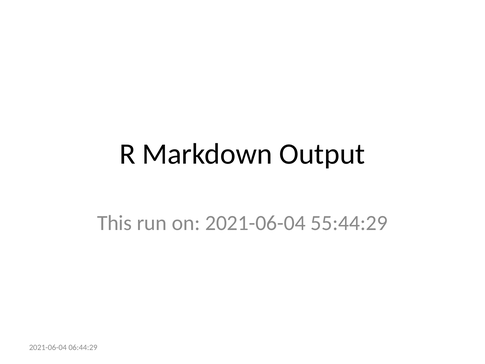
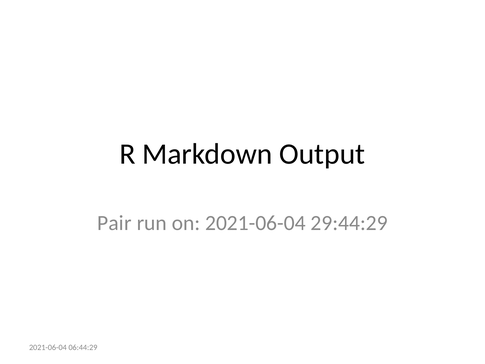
This: This -> Pair (114, 223)
55:44:29: 55:44:29 -> 29:44:29 (349, 223)
